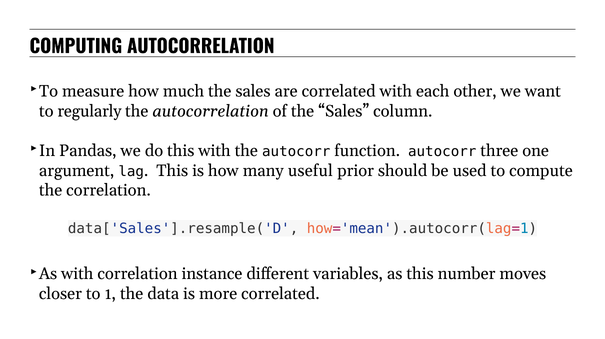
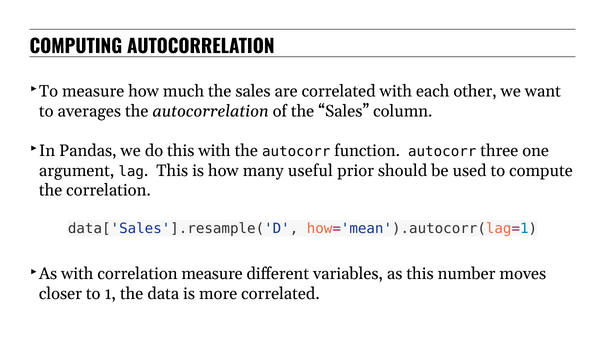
regularly: regularly -> averages (89, 111)
correlation instance: instance -> measure (212, 274)
